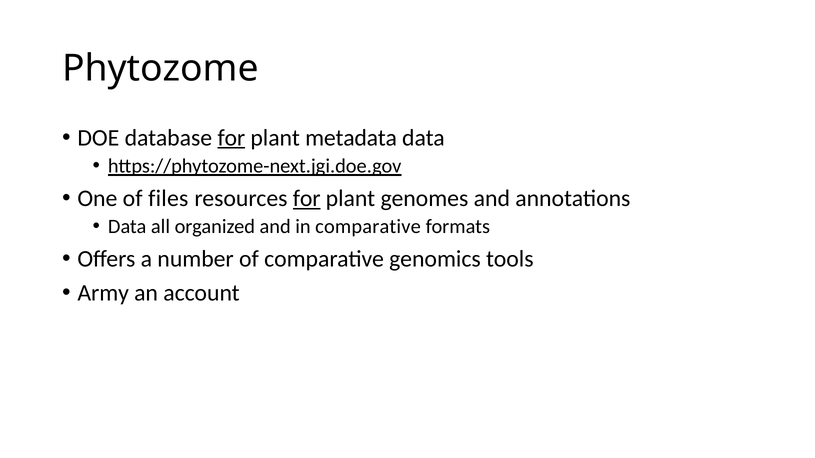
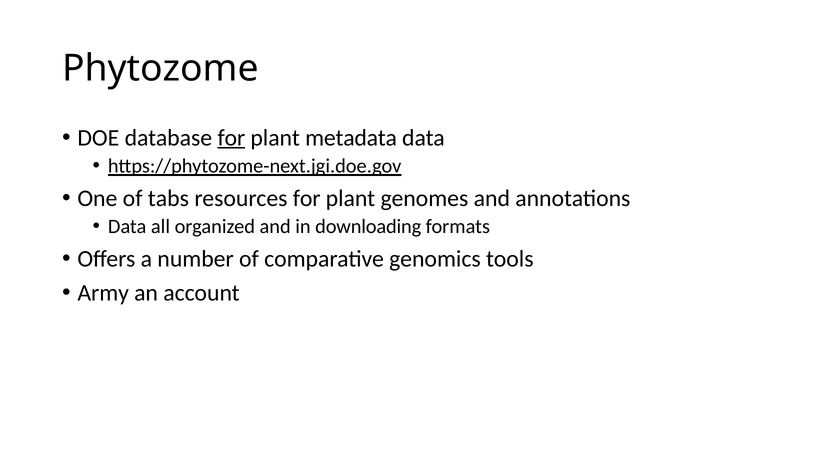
files: files -> tabs (168, 199)
for underline: present -> none (307, 199)
in comparative: comparative -> downloading (368, 227)
